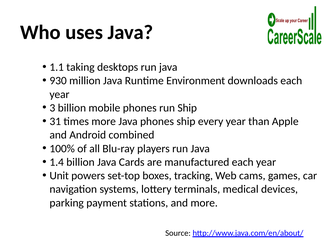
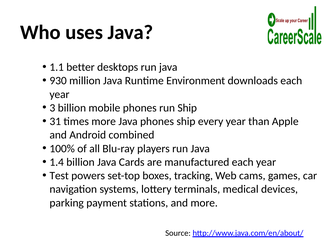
taking: taking -> better (81, 67)
Unit: Unit -> Test (59, 176)
